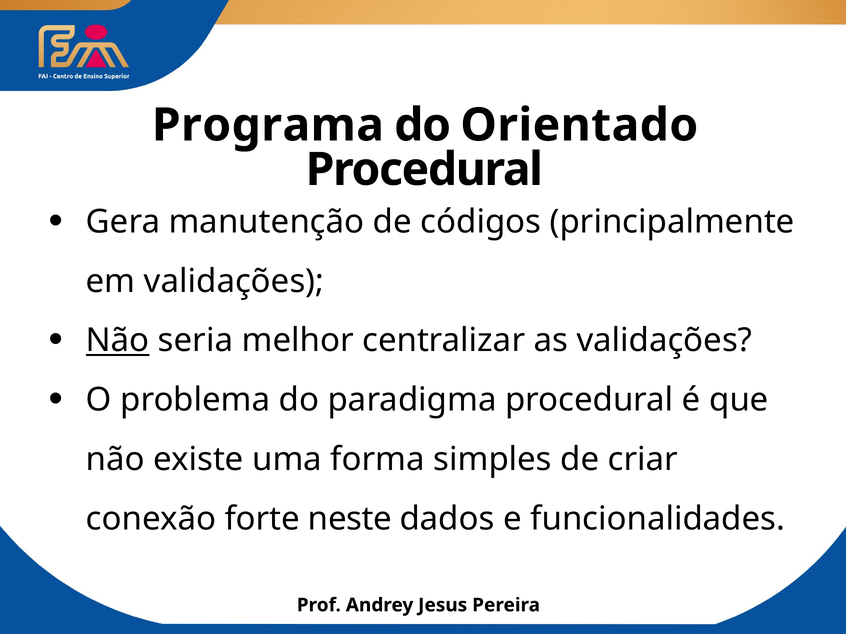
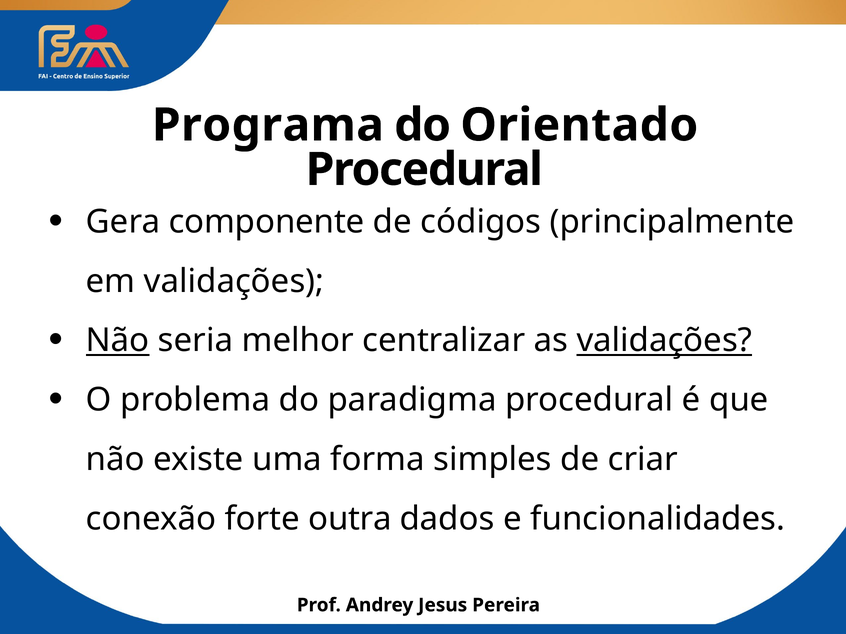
manutenção: manutenção -> componente (267, 222)
validações underline: none -> present (664, 341)
neste: neste -> outra (350, 519)
